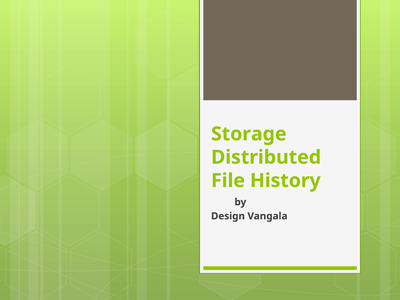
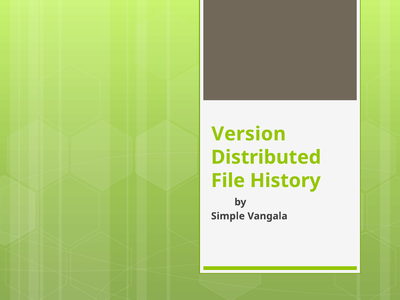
Storage: Storage -> Version (249, 134)
Design: Design -> Simple (228, 216)
